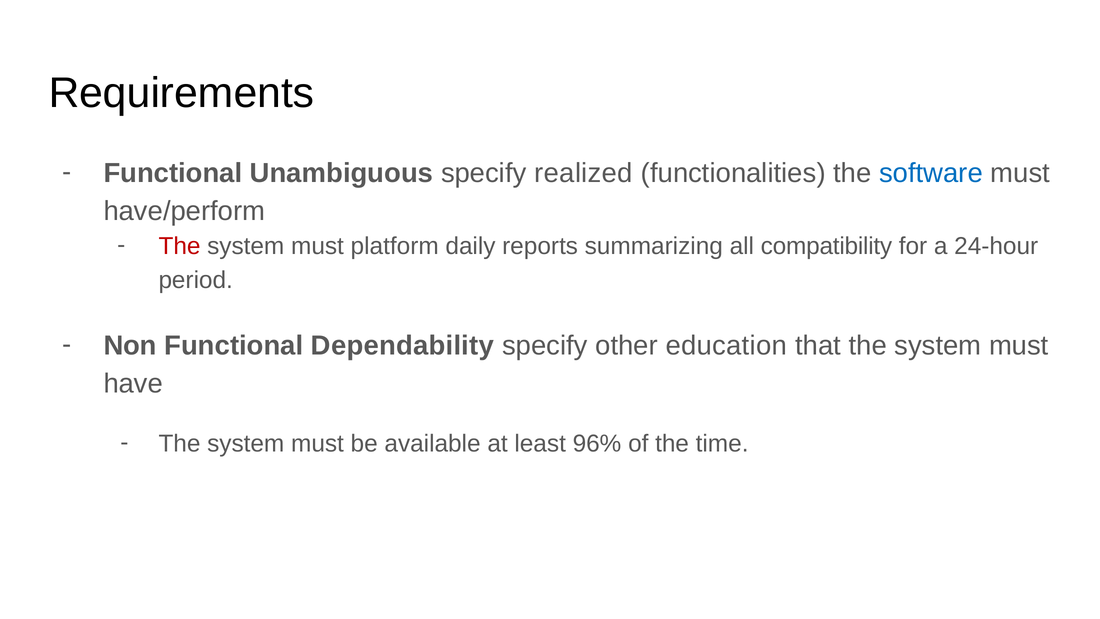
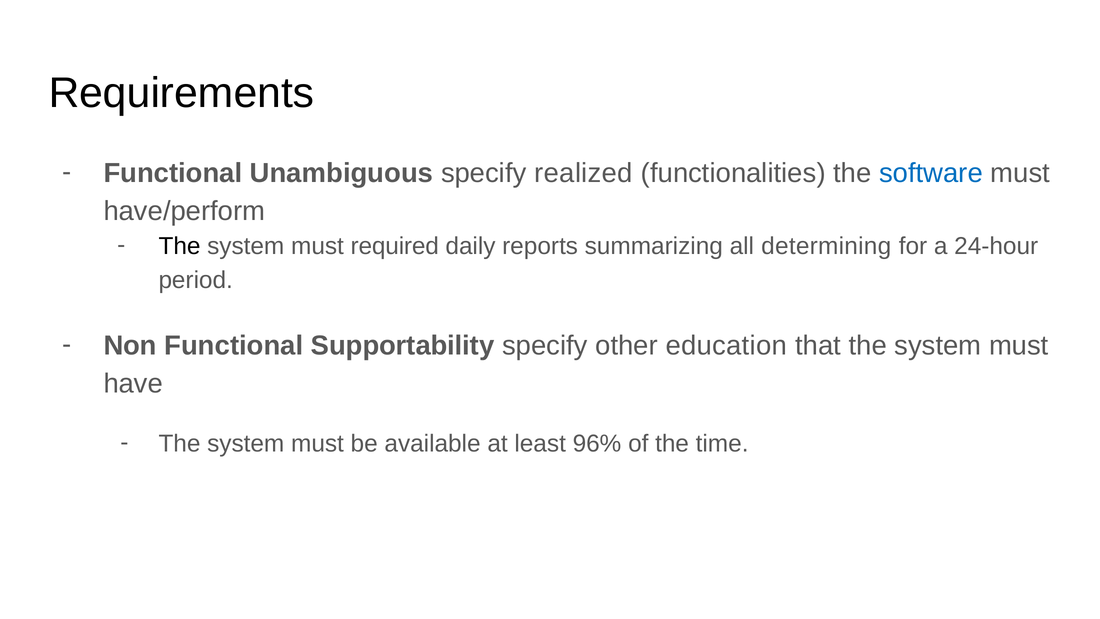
The colour: red -> black (180, 246)
platform: platform -> required (395, 246)
compatibility: compatibility -> determining (826, 246)
Dependability: Dependability -> Supportability (403, 346)
